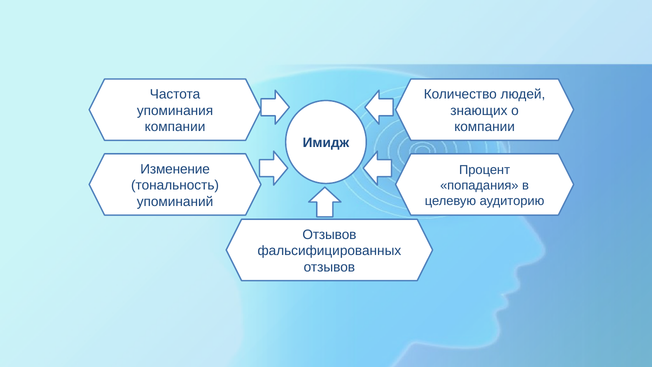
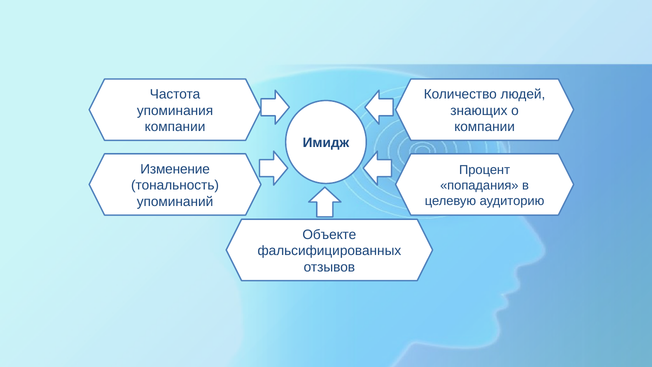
Отзывов: Отзывов -> Объекте (329, 234)
